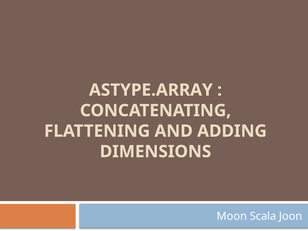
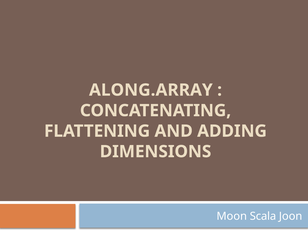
ASTYPE.ARRAY: ASTYPE.ARRAY -> ALONG.ARRAY (151, 90)
